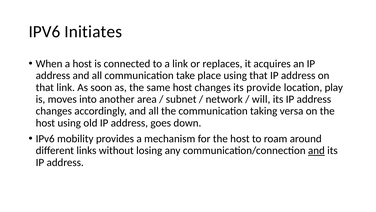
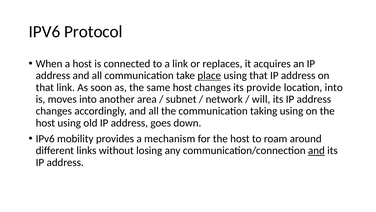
Initiates: Initiates -> Protocol (93, 32)
place underline: none -> present (209, 75)
location play: play -> into (334, 87)
taking versa: versa -> using (292, 111)
